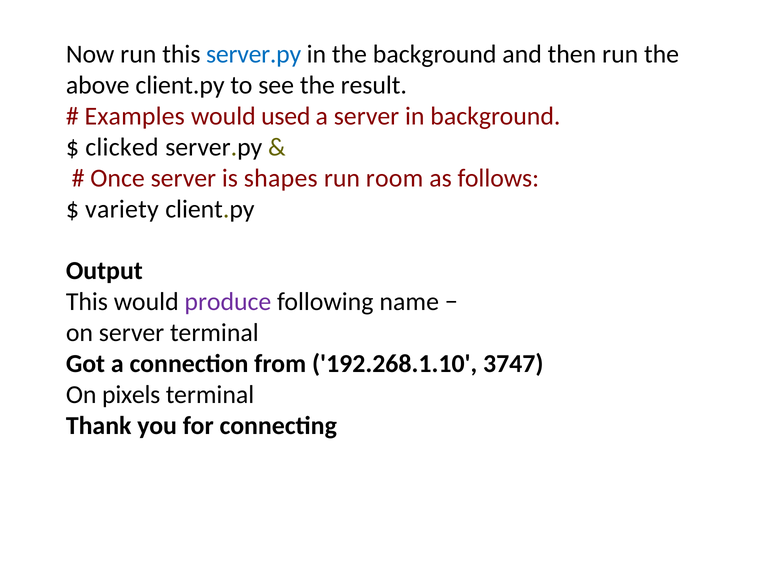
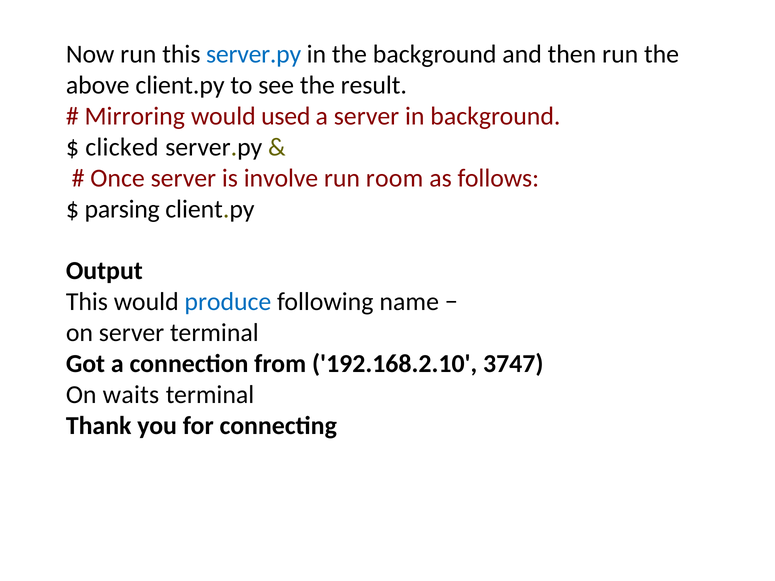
Examples: Examples -> Mirroring (135, 116)
shapes: shapes -> involve (281, 178)
variety: variety -> parsing (122, 209)
produce colour: purple -> blue (228, 302)
192.268.1.10: 192.268.1.10 -> 192.168.2.10 (395, 364)
pixels: pixels -> waits (131, 395)
